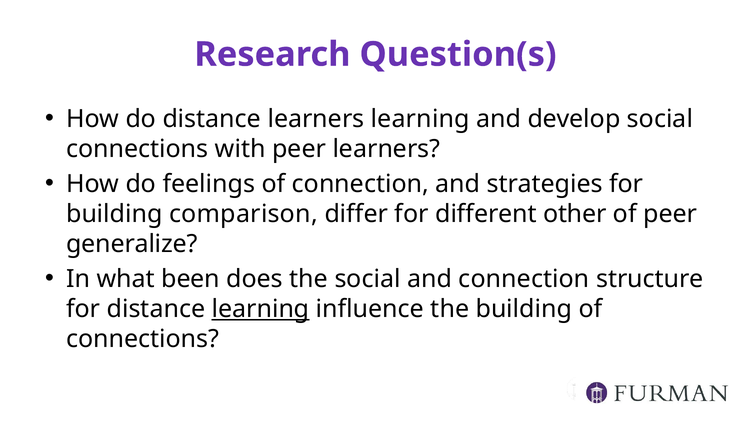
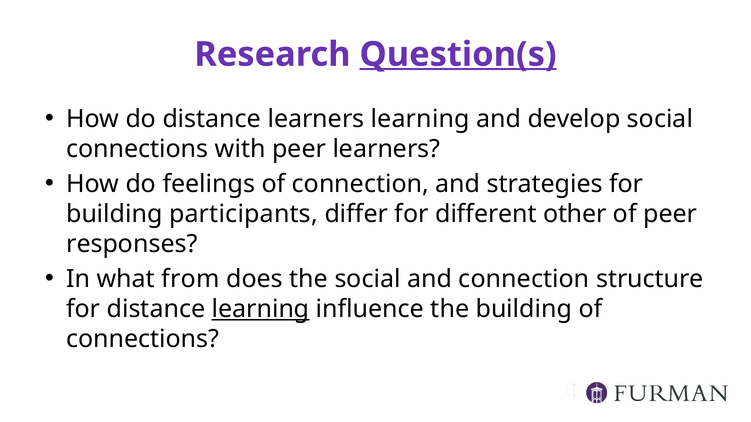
Question(s underline: none -> present (458, 54)
comparison: comparison -> participants (244, 214)
generalize: generalize -> responses (132, 244)
been: been -> from (190, 279)
